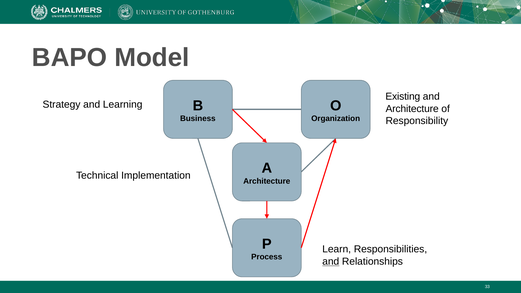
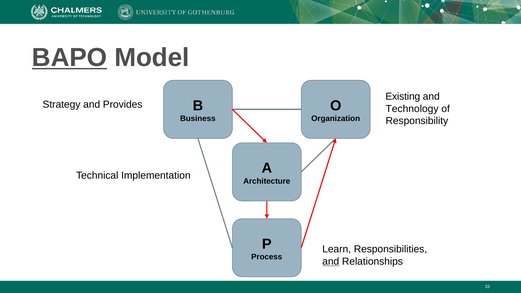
BAPO underline: none -> present (70, 58)
Learning: Learning -> Provides (123, 105)
Architecture: Architecture -> Technology (412, 109)
